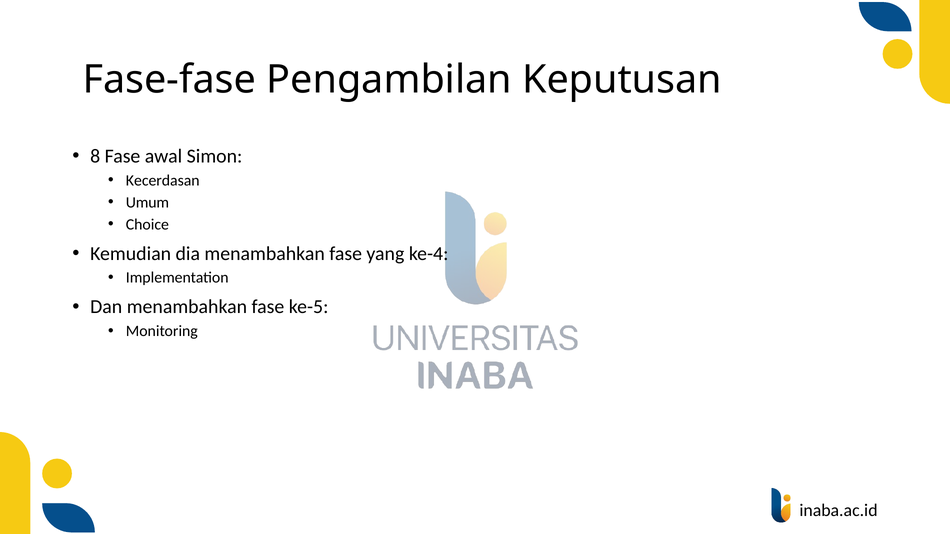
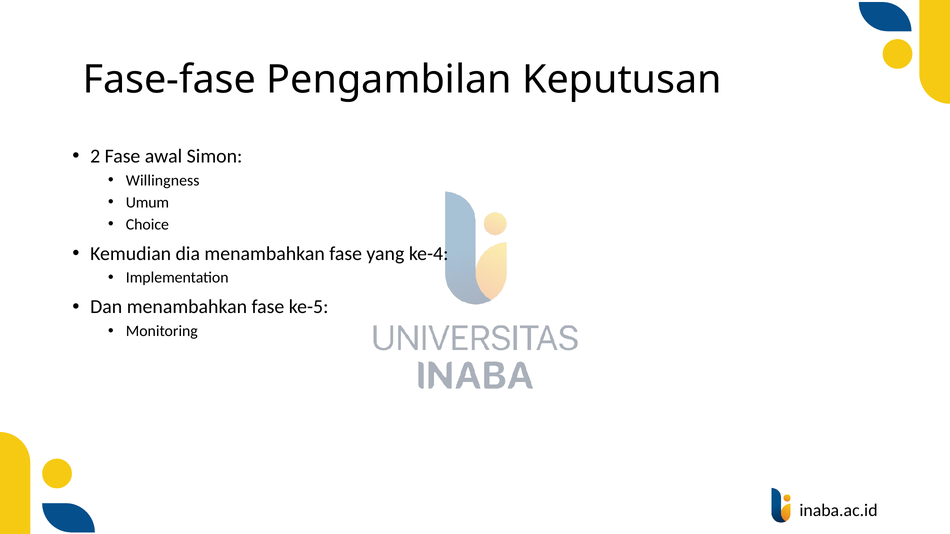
8: 8 -> 2 (95, 156)
Kecerdasan: Kecerdasan -> Willingness (163, 181)
